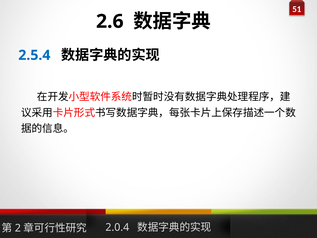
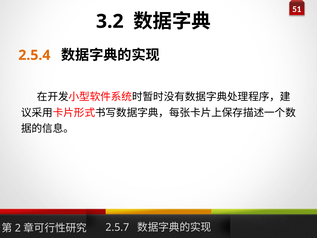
2.6: 2.6 -> 3.2 (110, 21)
2.5.4 colour: blue -> orange (34, 55)
2.0.4: 2.0.4 -> 2.5.7 (117, 227)
